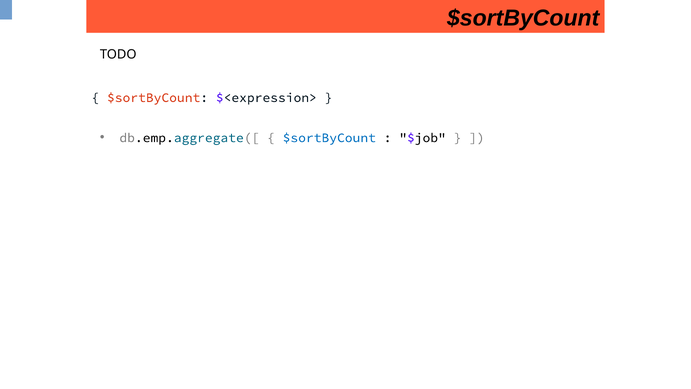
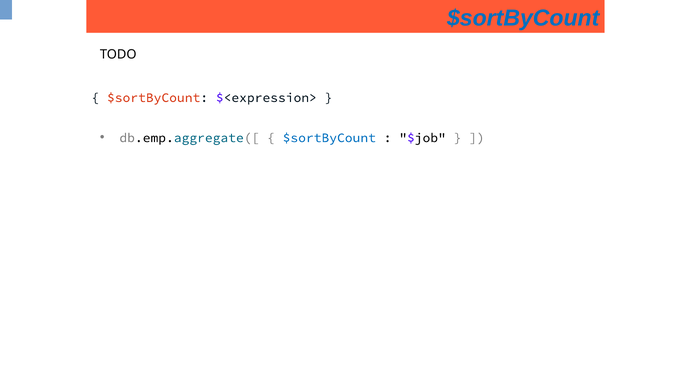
$sortByCount colour: black -> blue (523, 18)
